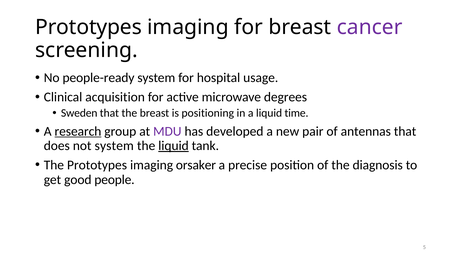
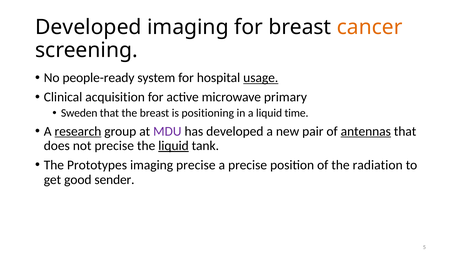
Prototypes: Prototypes -> Developed (88, 27)
cancer colour: purple -> orange (370, 27)
usage underline: none -> present (261, 78)
degrees: degrees -> primary (285, 97)
antennas underline: none -> present (366, 131)
not system: system -> precise (114, 146)
imaging orsaker: orsaker -> precise (196, 165)
diagnosis: diagnosis -> radiation (378, 165)
people: people -> sender (114, 180)
